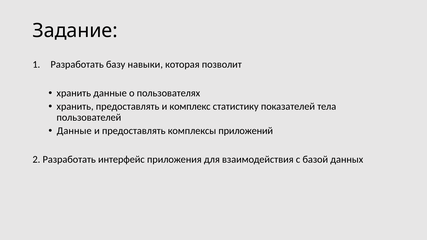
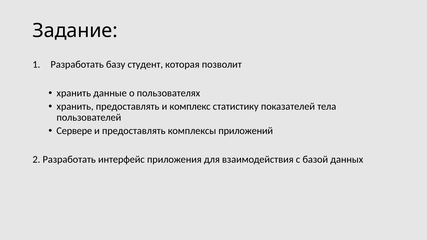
навыки: навыки -> студент (145, 65)
Данные: Данные -> Сервере (74, 131)
